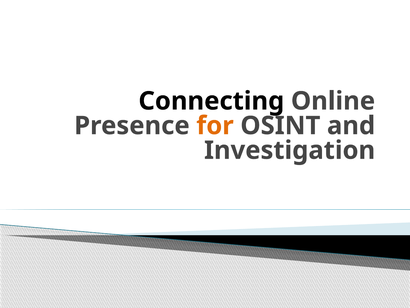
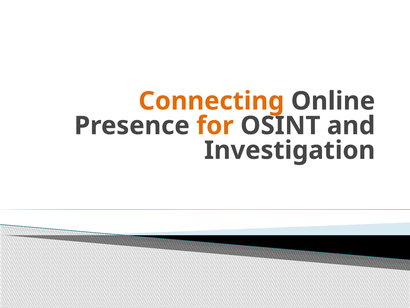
Connecting colour: black -> orange (211, 101)
